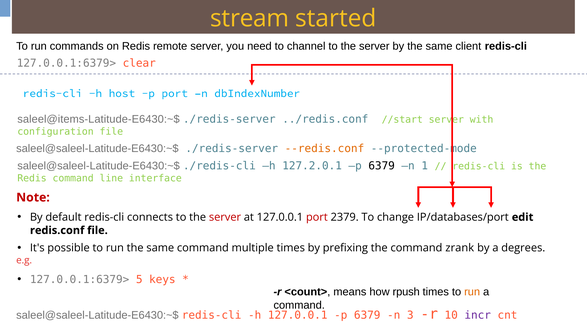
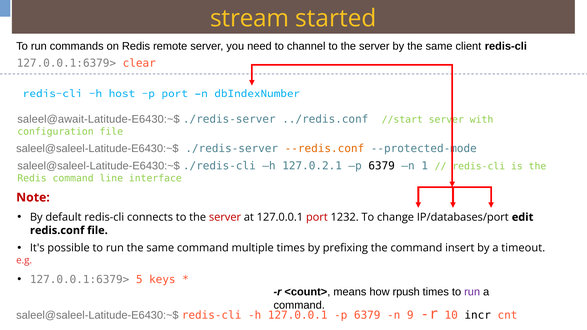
saleel@items-Latitude-E6430:~$: saleel@items-Latitude-E6430:~$ -> saleel@await-Latitude-E6430:~$ (99, 119)
127.2.0.1: 127.2.0.1 -> 127.0.2.1 (312, 166)
2379: 2379 -> 1232 (345, 217)
zrank: zrank -> insert (460, 248)
degrees: degrees -> timeout (523, 248)
run colour: orange -> purple (472, 292)
3: 3 -> 9 (410, 315)
incr colour: purple -> black (478, 315)
